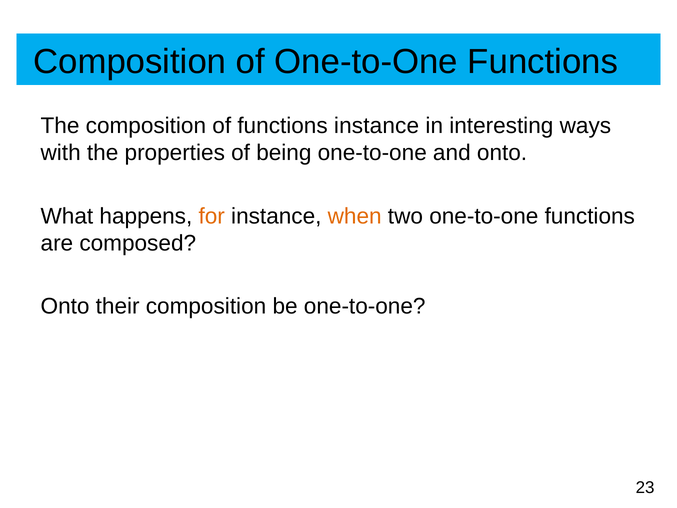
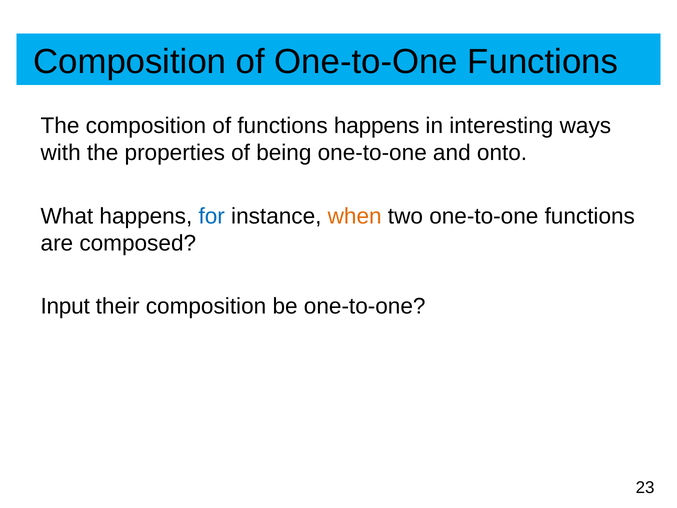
functions instance: instance -> happens (377, 126)
for colour: orange -> blue (212, 216)
Onto: Onto -> Input (65, 306)
